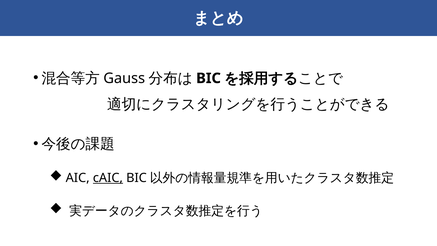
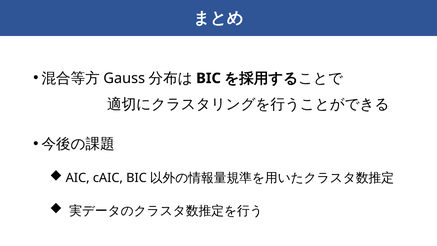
cAIC underline: present -> none (108, 178)
